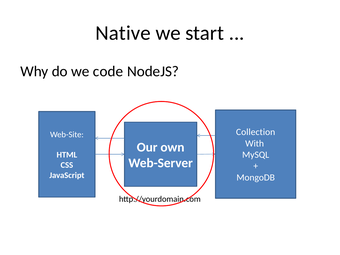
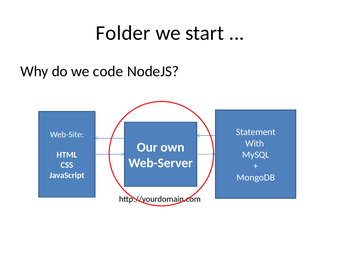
Native: Native -> Folder (123, 33)
Collection: Collection -> Statement (256, 132)
